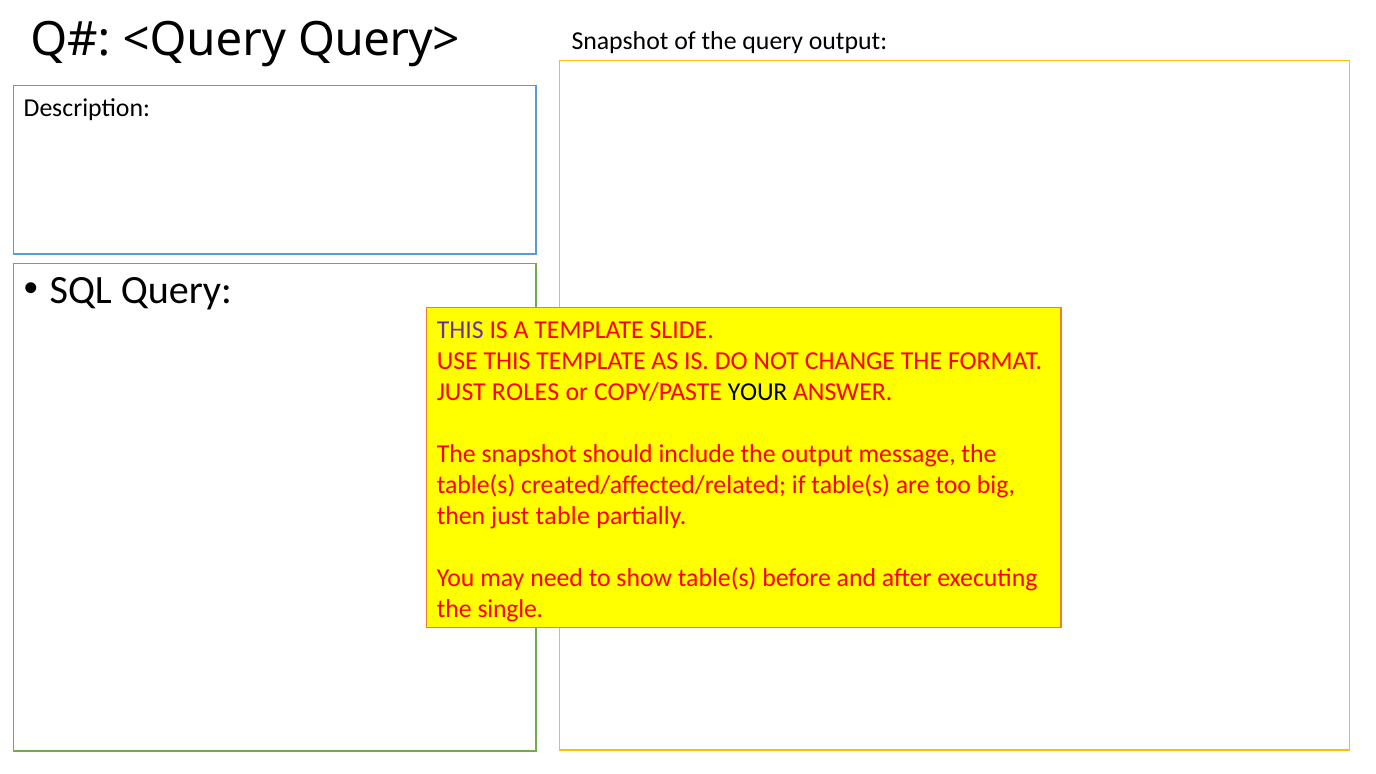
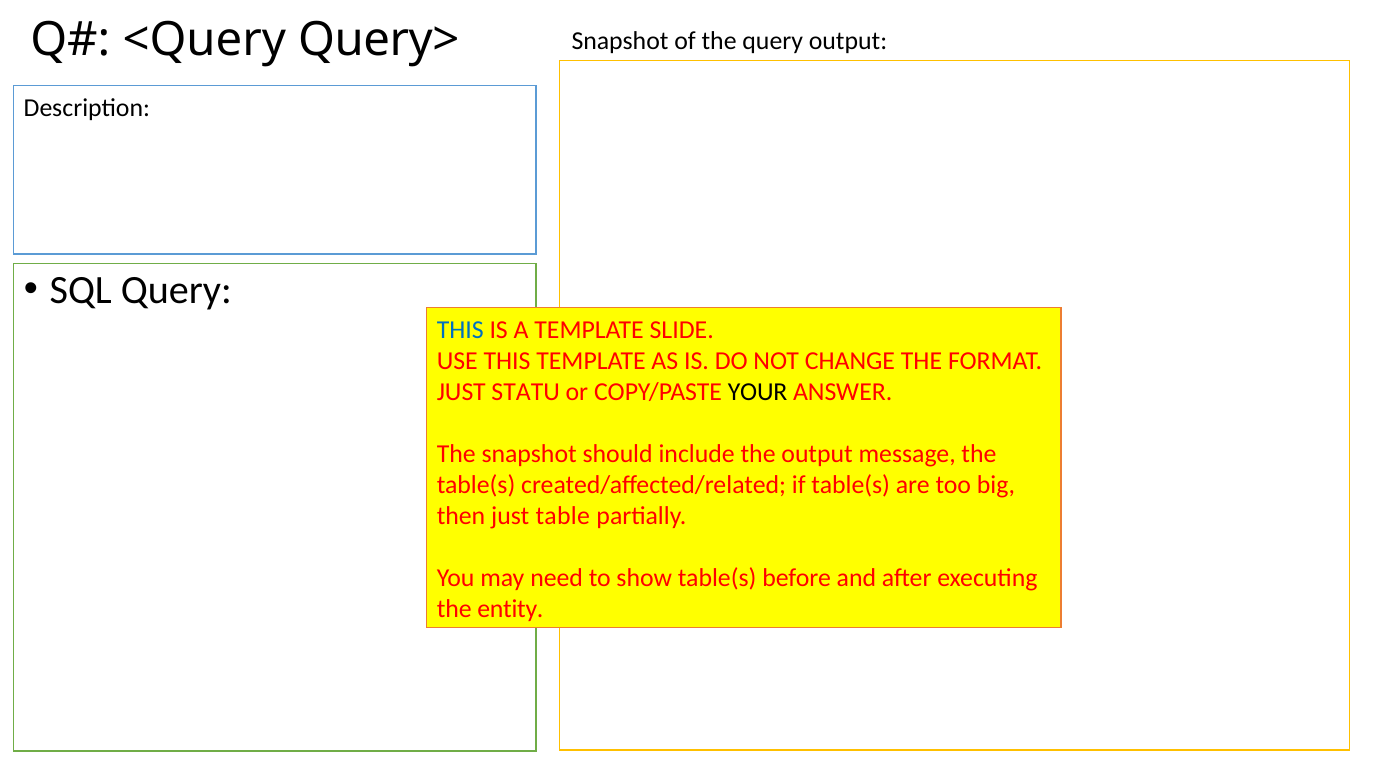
THIS colour: purple -> blue (460, 330)
ROLES: ROLES -> STATU (526, 392)
single: single -> entity (510, 609)
